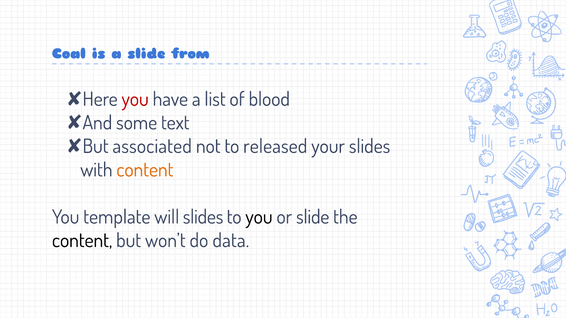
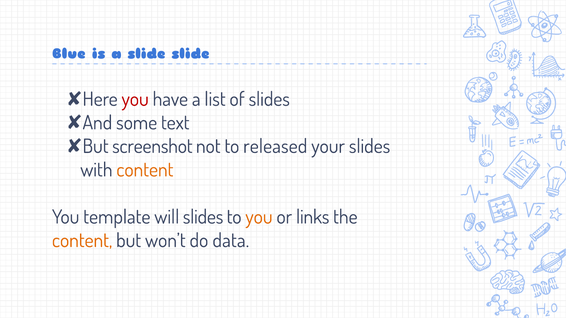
Coal: Coal -> Blue (69, 54)
slide from: from -> slide (190, 54)
of blood: blood -> slides (269, 99)
associated: associated -> screenshot (152, 147)
you colour: black -> orange (259, 217)
or slide: slide -> links (313, 217)
content colour: black -> orange (82, 241)
